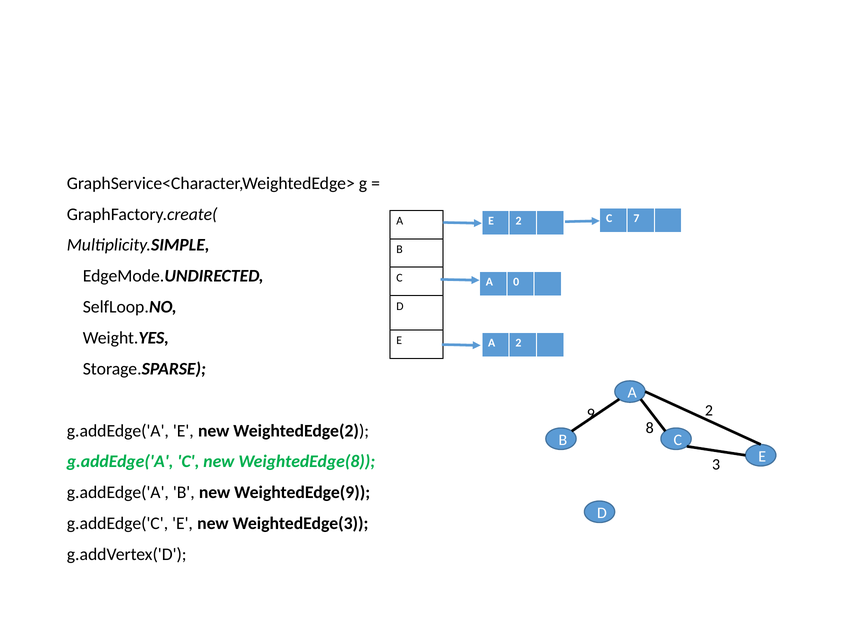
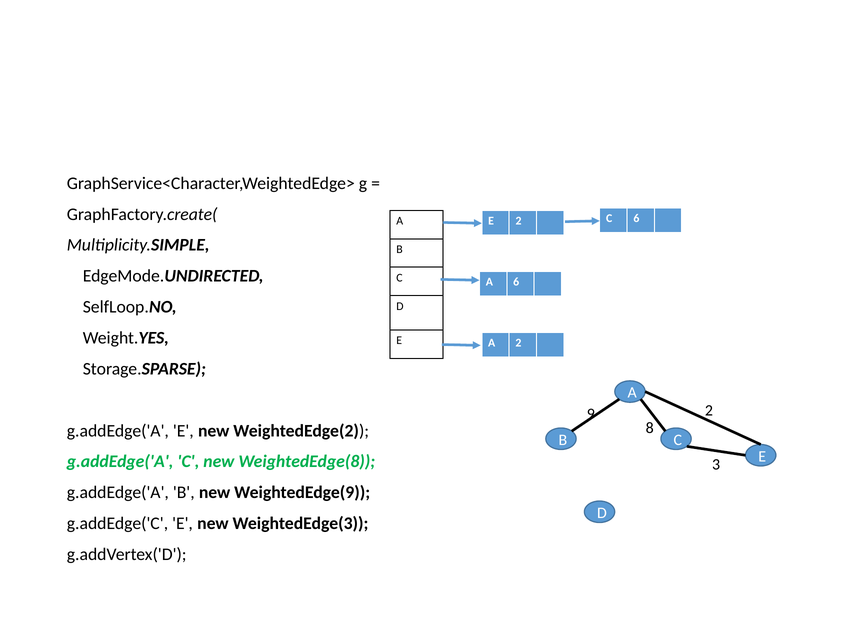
C 7: 7 -> 6 (636, 218)
A 0: 0 -> 6 (516, 282)
